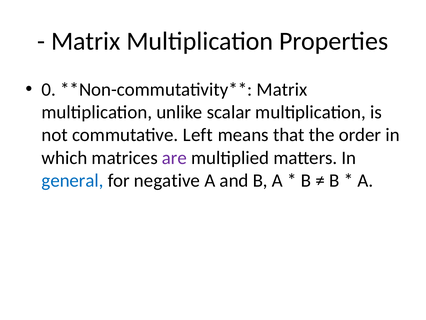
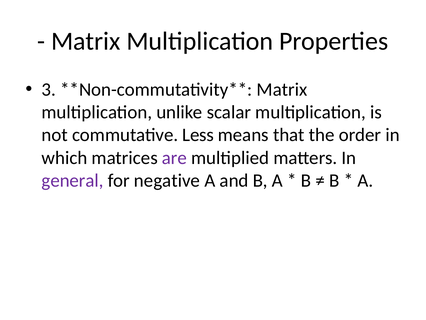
0: 0 -> 3 (49, 89)
Left: Left -> Less (198, 135)
general colour: blue -> purple (73, 180)
